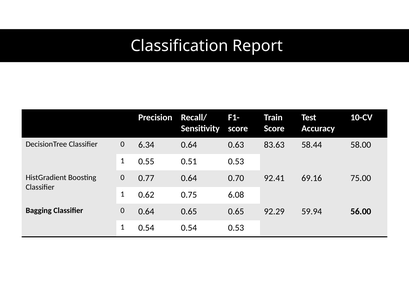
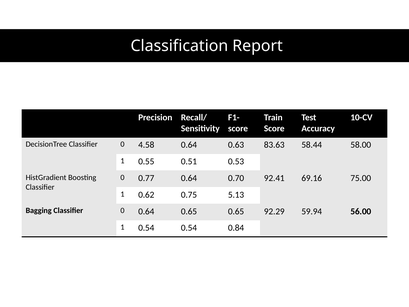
6.34: 6.34 -> 4.58 (146, 145)
6.08: 6.08 -> 5.13 (236, 195)
0.54 0.53: 0.53 -> 0.84 (236, 228)
